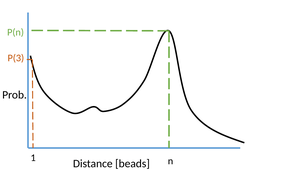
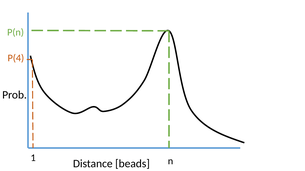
P(3: P(3 -> P(4 (16, 58)
